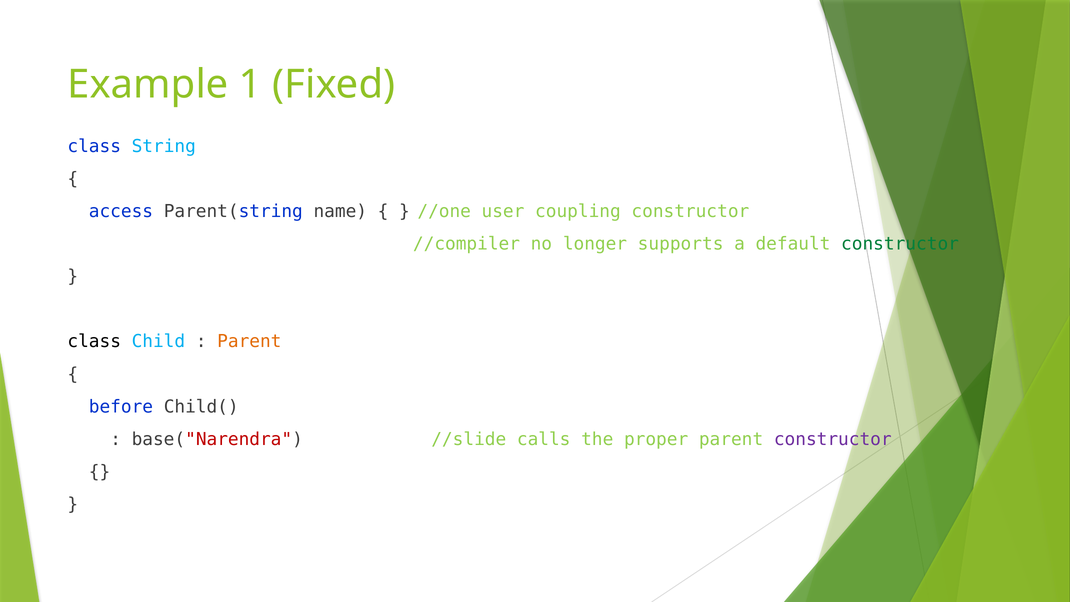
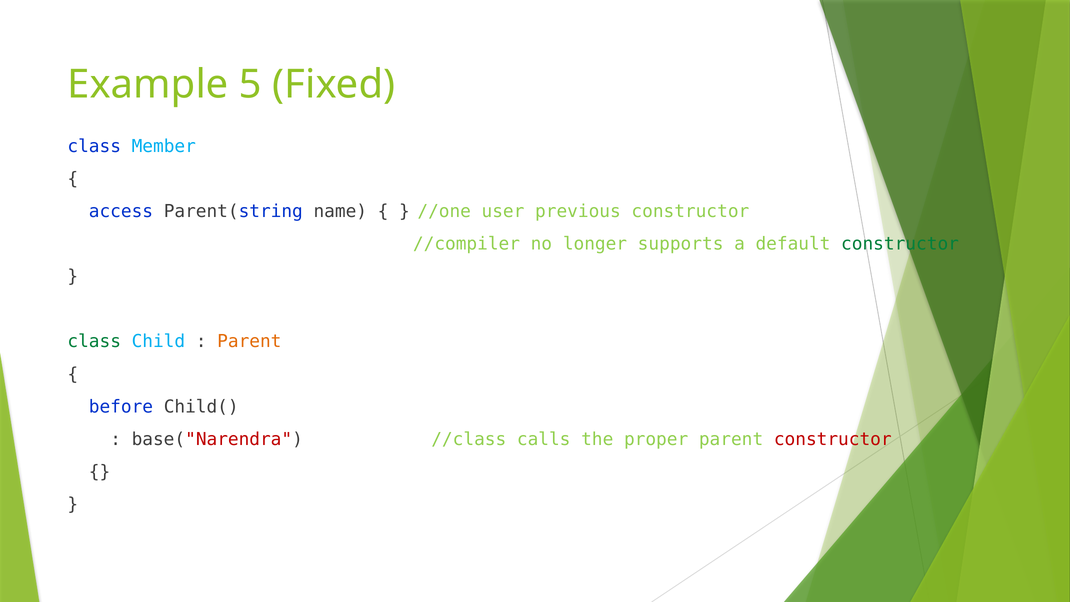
1: 1 -> 5 (250, 84)
String: String -> Member (164, 146)
coupling: coupling -> previous (578, 211)
class colour: black -> green (94, 341)
//slide: //slide -> //class (469, 439)
constructor colour: purple -> red (833, 439)
